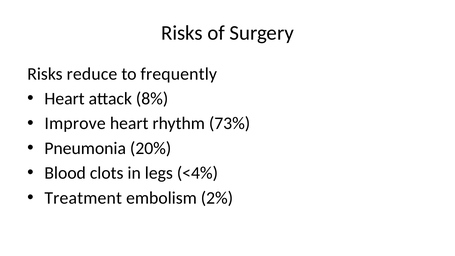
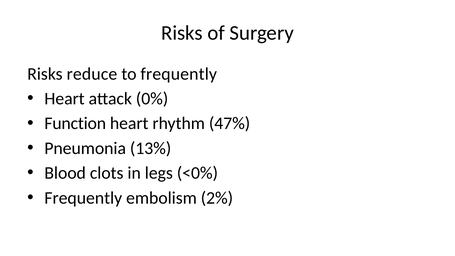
8%: 8% -> 0% (152, 99)
Improve: Improve -> Function (75, 123)
73%: 73% -> 47% (230, 123)
20%: 20% -> 13% (151, 148)
<4%: <4% -> <0% (197, 173)
Treatment: Treatment -> Frequently (83, 198)
